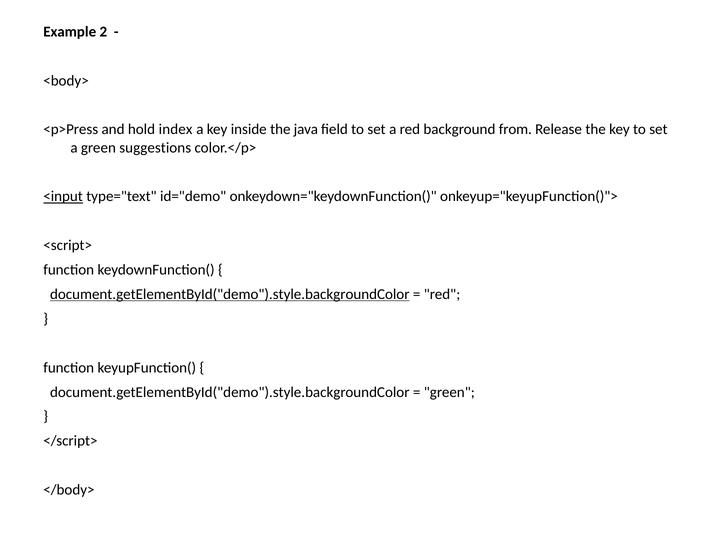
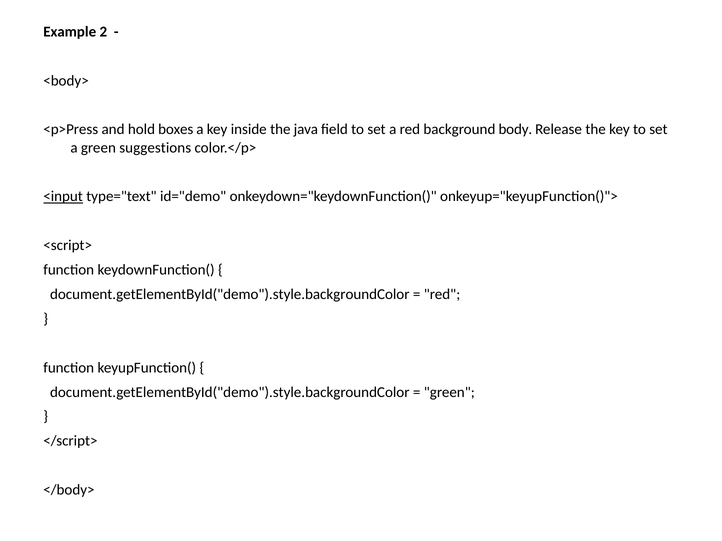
index: index -> boxes (176, 130)
from: from -> body (515, 130)
document.getElementById("demo").style.backgroundColor underline: present -> none (230, 295)
